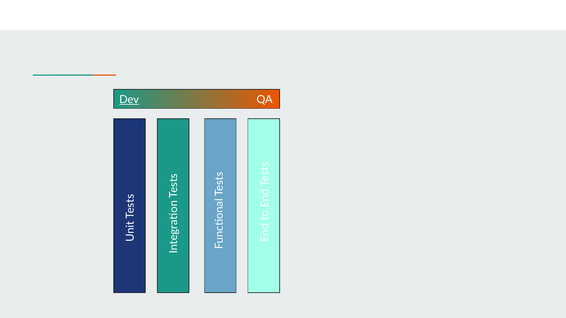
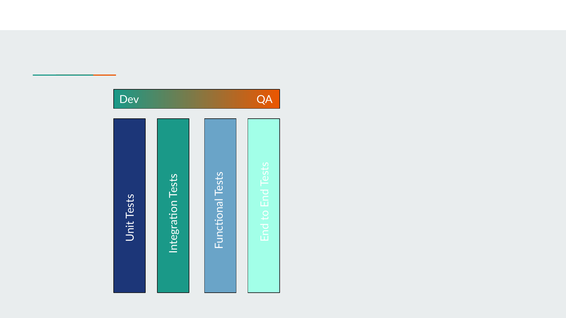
Dev underline: present -> none (129, 100)
